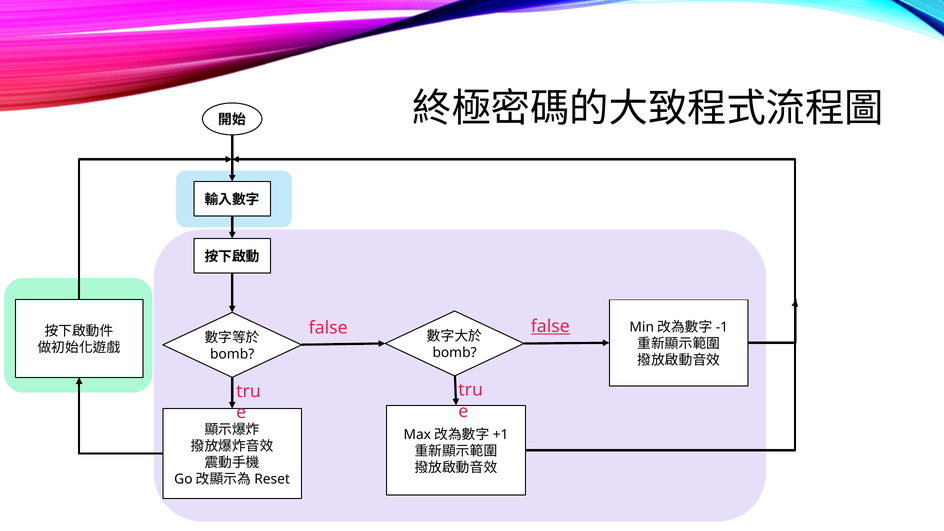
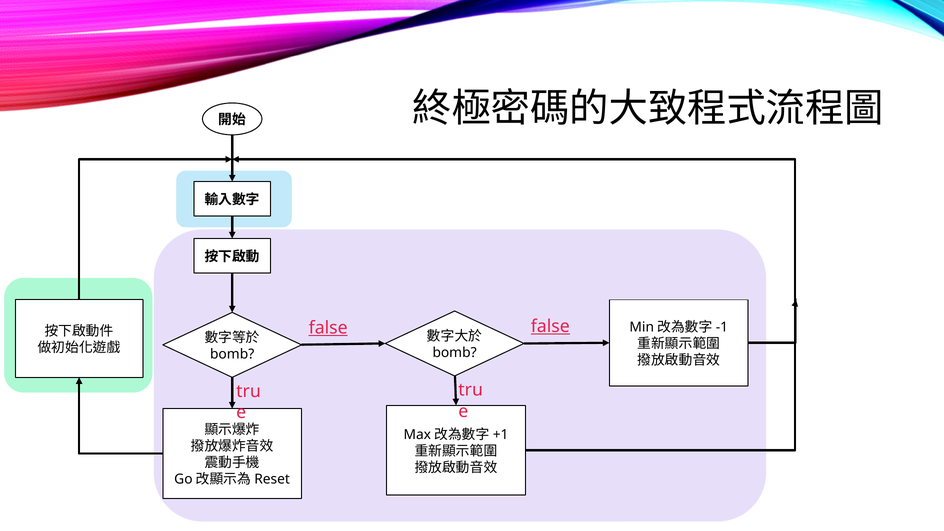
false underline: none -> present (328, 328)
